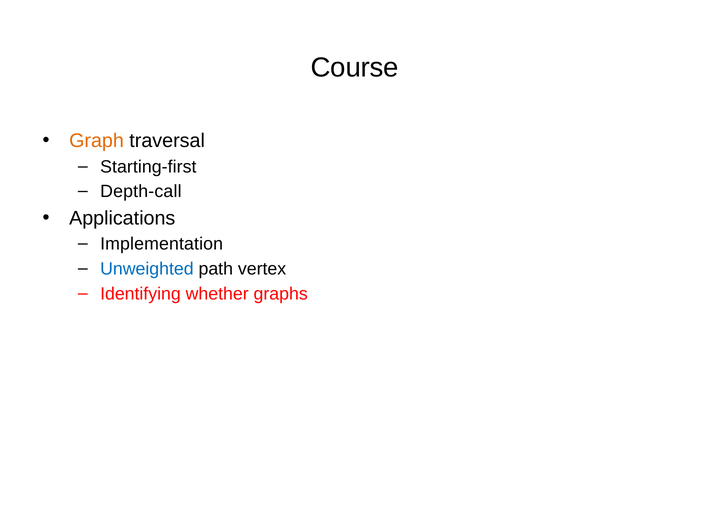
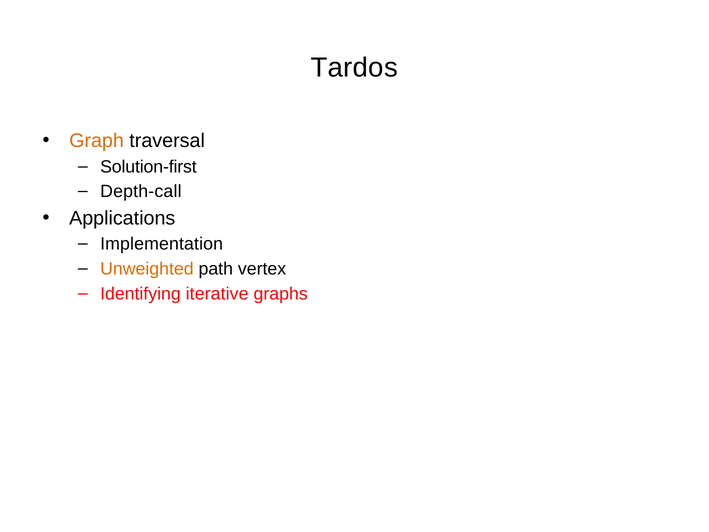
Course: Course -> Tardos (354, 68)
Starting-first: Starting-first -> Solution-first (148, 167)
Unweighted colour: blue -> orange (147, 269)
whether: whether -> iterative (217, 294)
